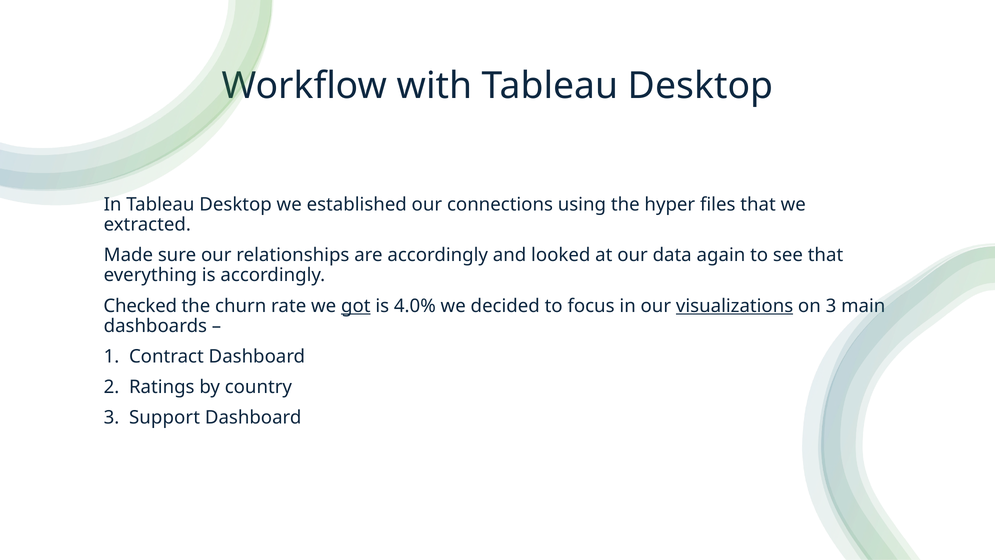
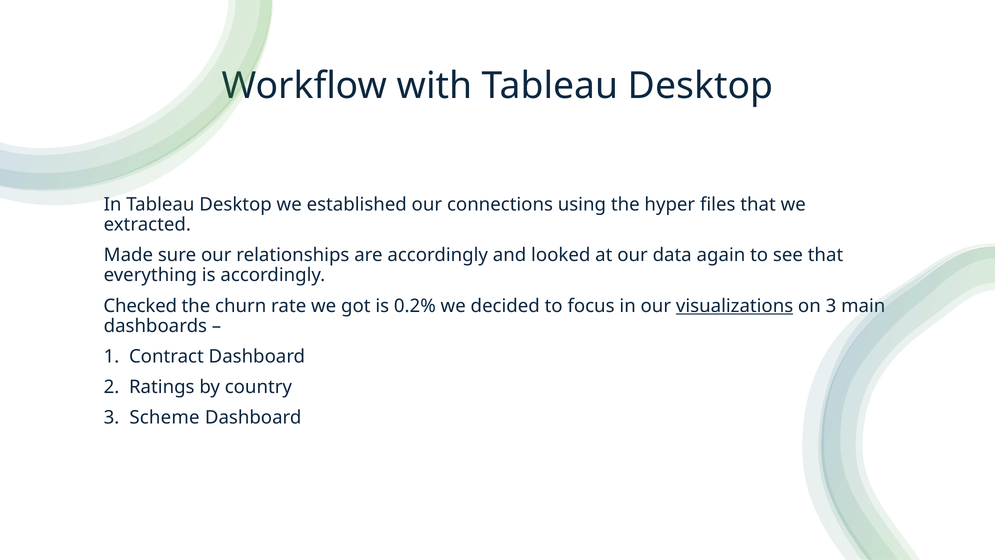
got underline: present -> none (356, 306)
4.0%: 4.0% -> 0.2% (415, 306)
Support: Support -> Scheme (164, 417)
